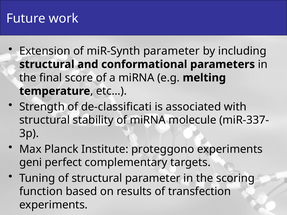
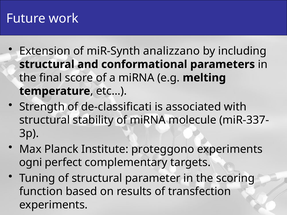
miR-Synth parameter: parameter -> analizzano (171, 51)
geni: geni -> ogni (31, 163)
